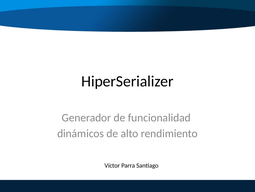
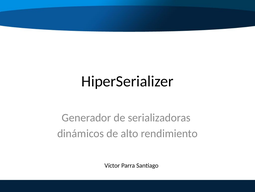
funcionalidad: funcionalidad -> serializadoras (159, 117)
